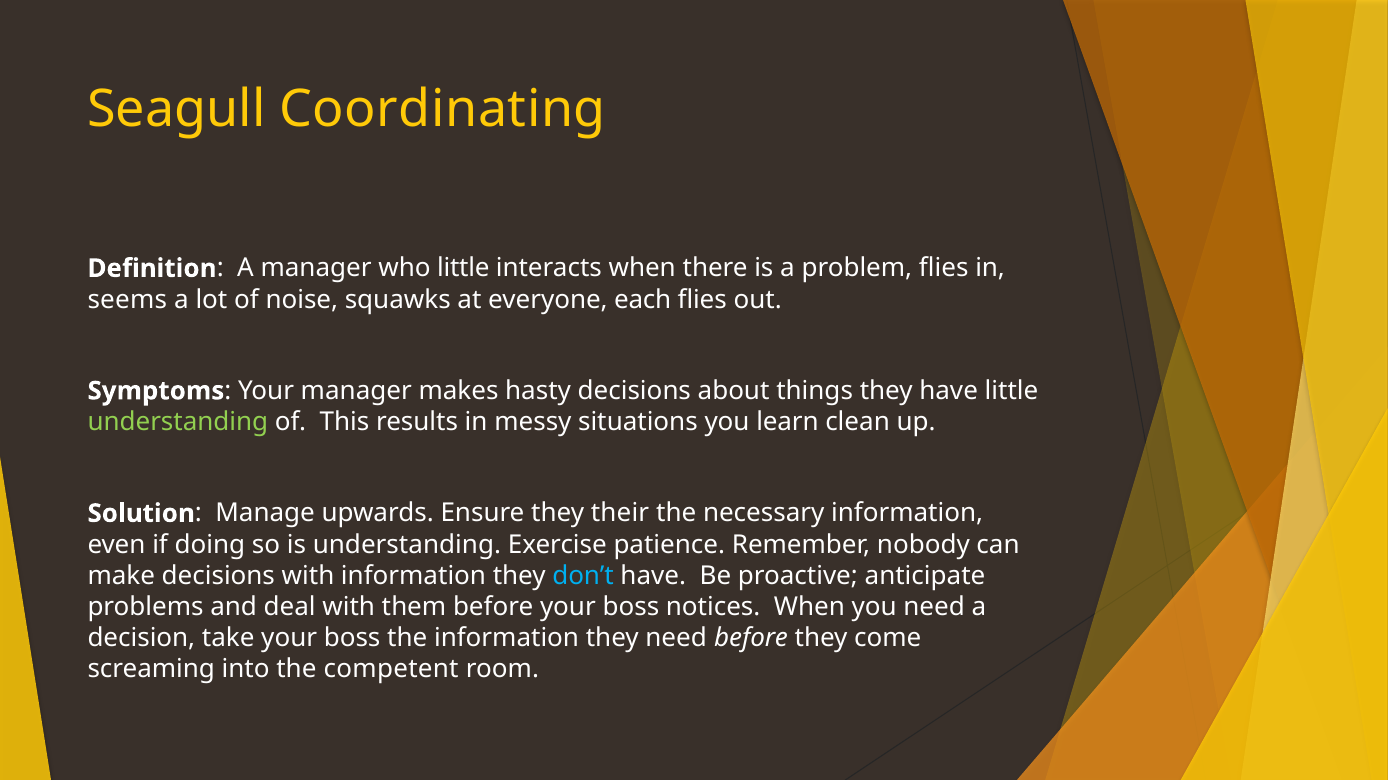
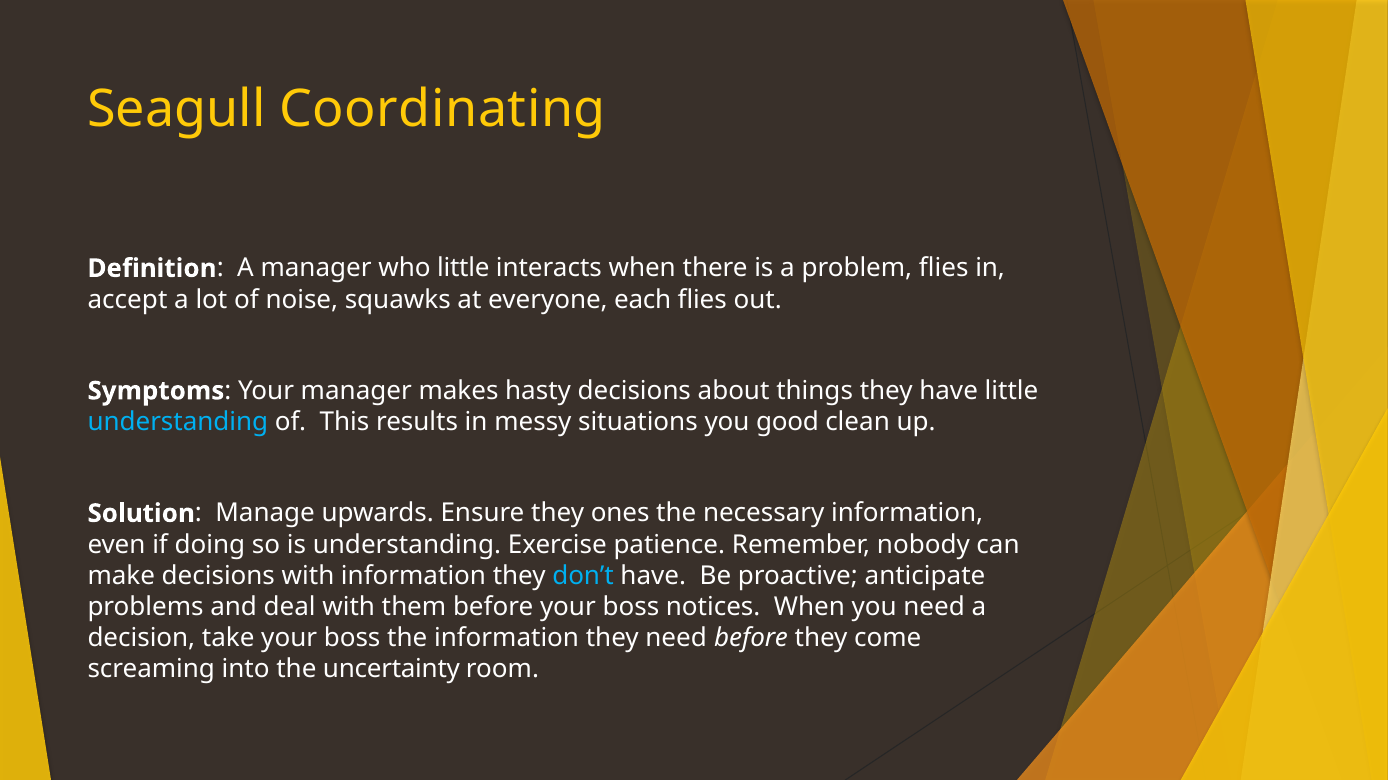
seems: seems -> accept (127, 300)
understanding colour: light green -> light blue (178, 422)
learn: learn -> good (788, 422)
their: their -> ones (620, 514)
competent: competent -> uncertainty (391, 670)
